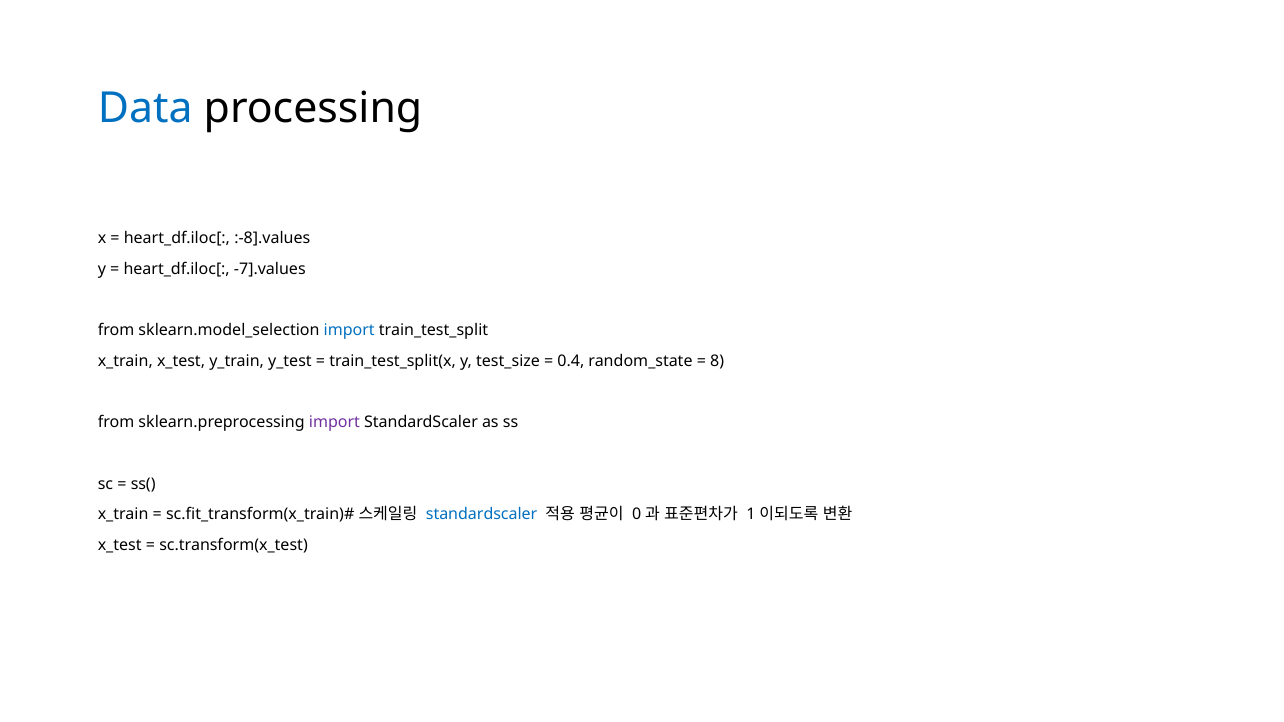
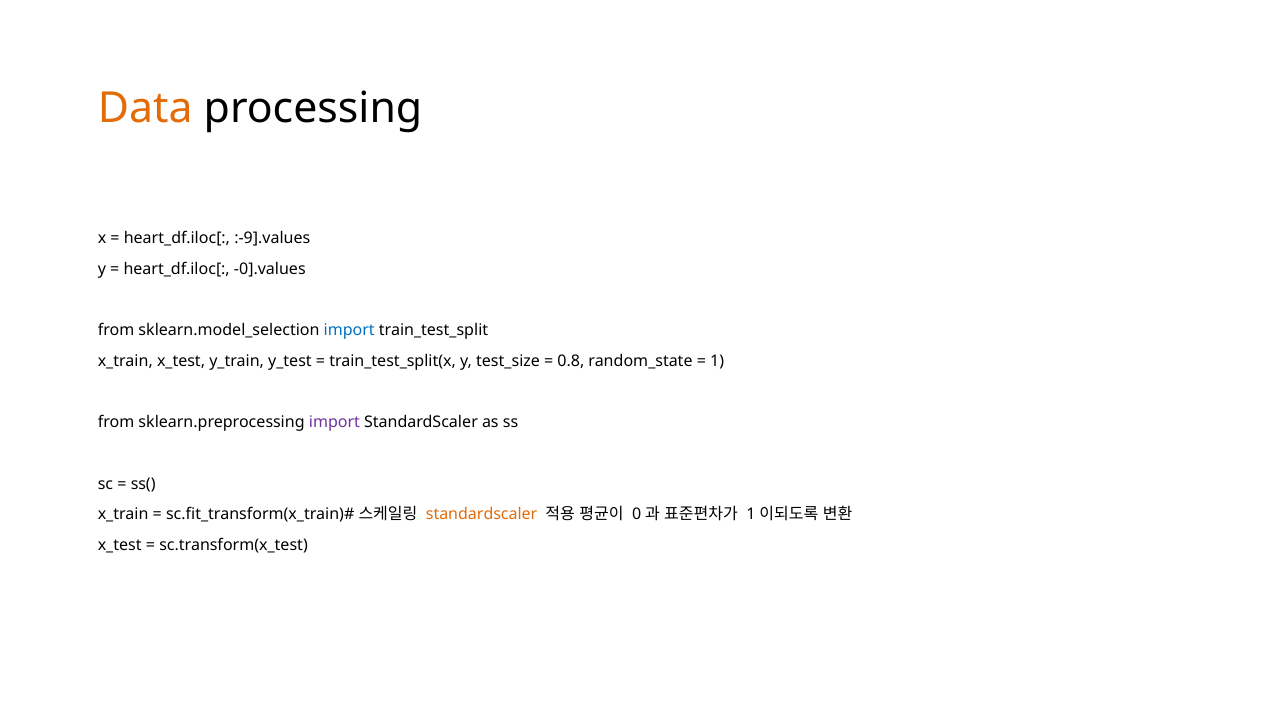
Data colour: blue -> orange (145, 108)
:-8].values: :-8].values -> :-9].values (272, 238)
-7].values: -7].values -> -0].values (270, 269)
0.4: 0.4 -> 0.8 (571, 361)
8: 8 -> 1 (717, 361)
standardscaler colour: blue -> orange (482, 515)
